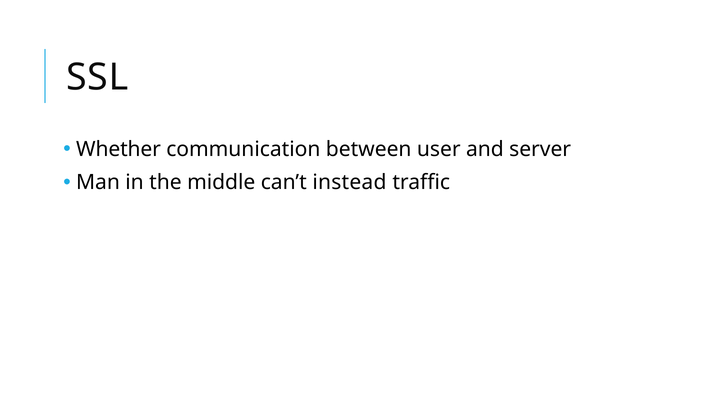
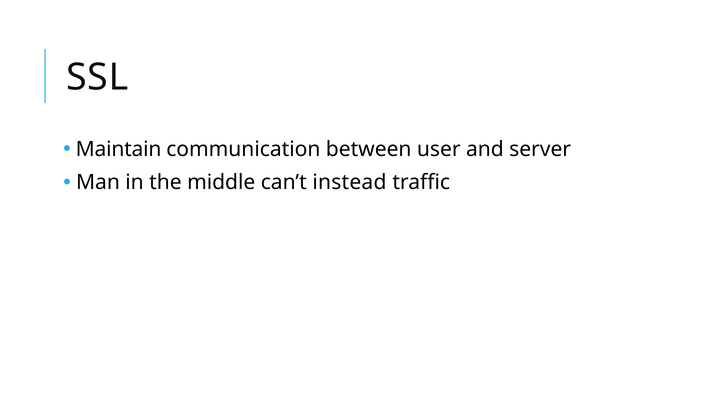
Whether: Whether -> Maintain (119, 149)
